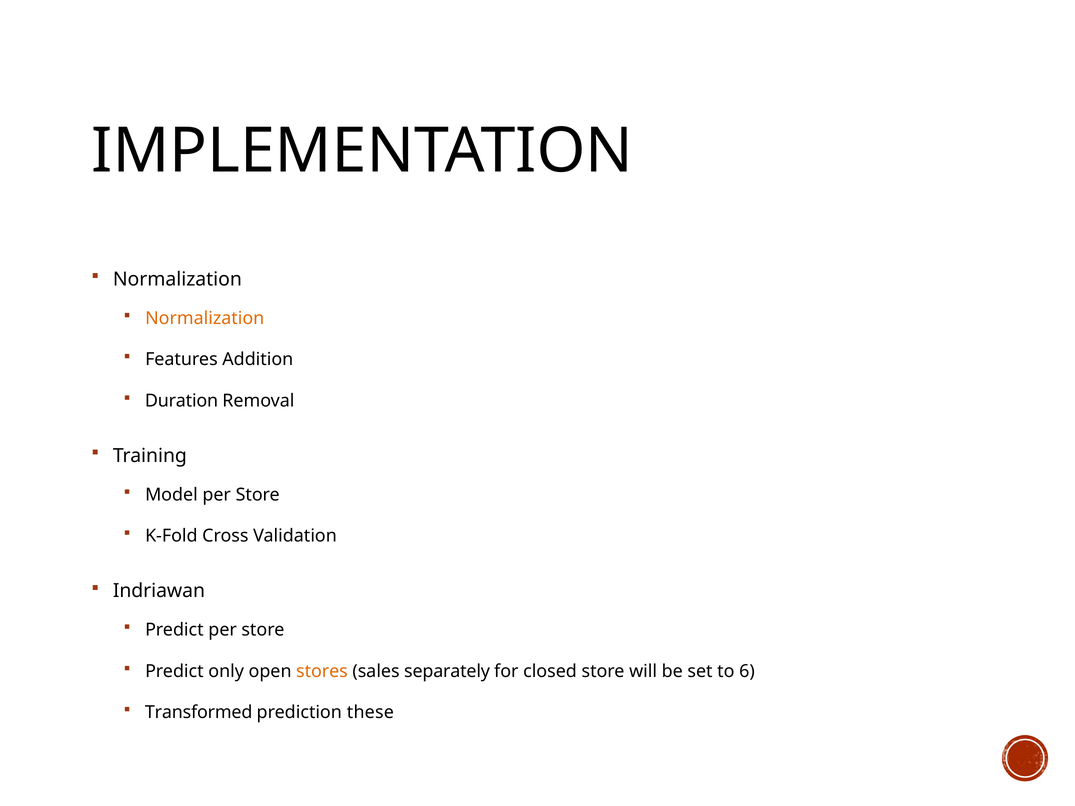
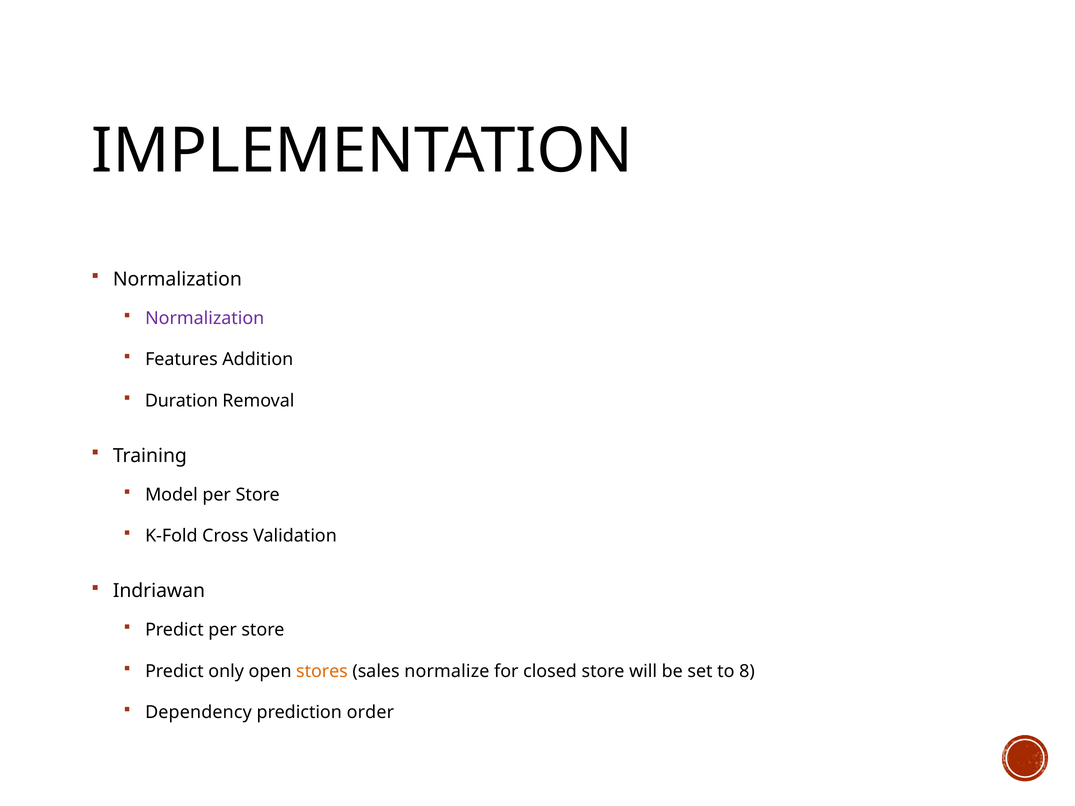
Normalization colour: orange -> purple (205, 318)
separately: separately -> normalize (447, 672)
6: 6 -> 8 (747, 672)
Transformed: Transformed -> Dependency (198, 713)
these: these -> order (370, 713)
